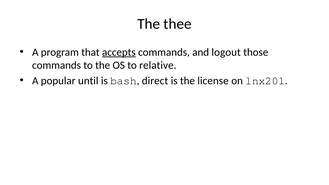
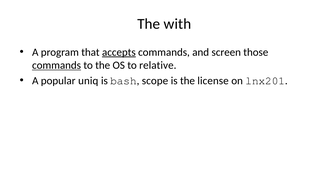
thee: thee -> with (177, 24)
logout: logout -> screen (226, 52)
commands underline: none -> present (57, 65)
until: until -> uniq (88, 81)
direct: direct -> scope (155, 81)
